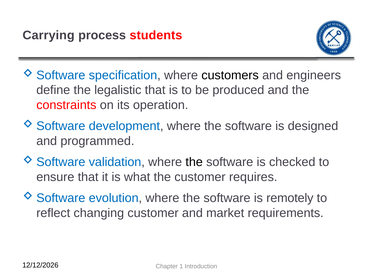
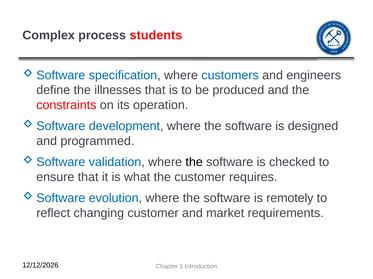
Carrying: Carrying -> Complex (49, 35)
customers colour: black -> blue (230, 75)
legalistic: legalistic -> illnesses (118, 90)
